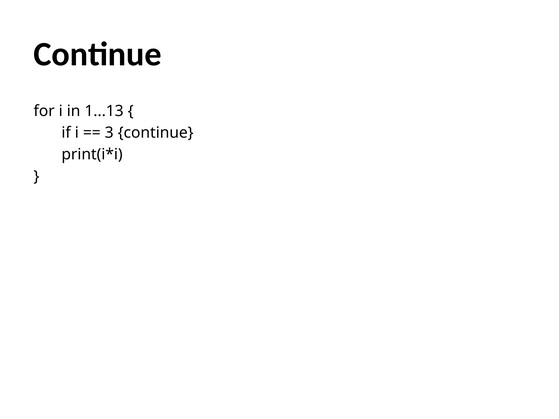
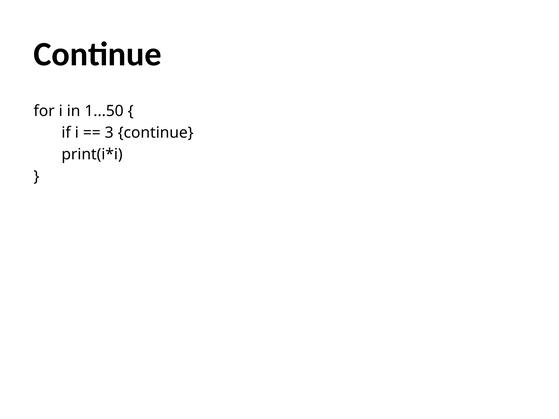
1...13: 1...13 -> 1...50 (104, 111)
